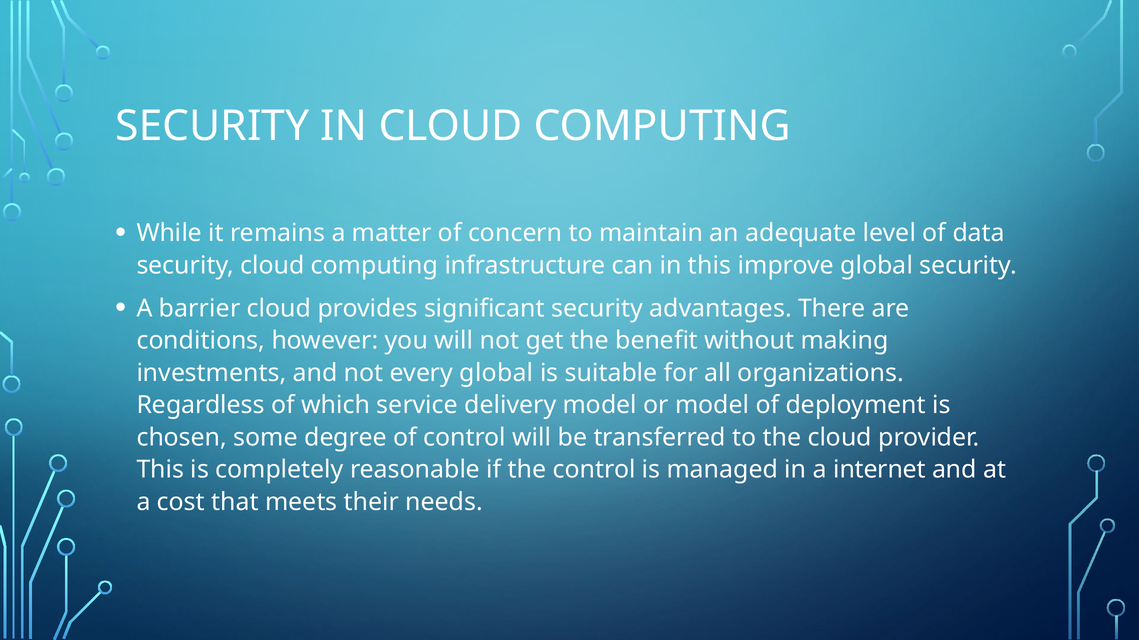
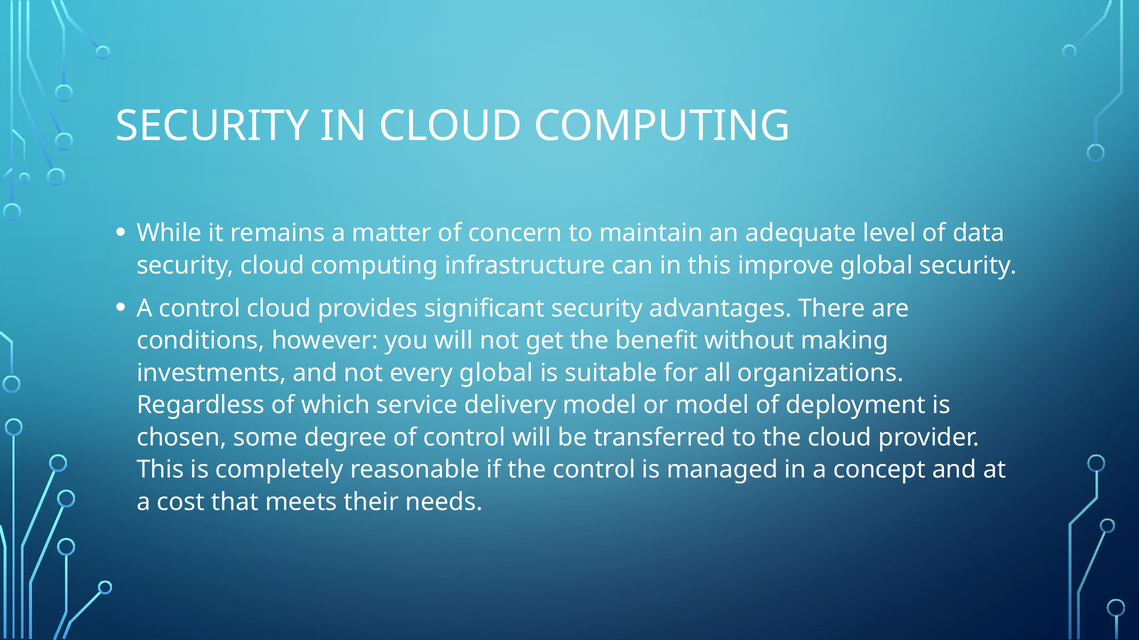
A barrier: barrier -> control (200, 309)
internet: internet -> concept (879, 470)
